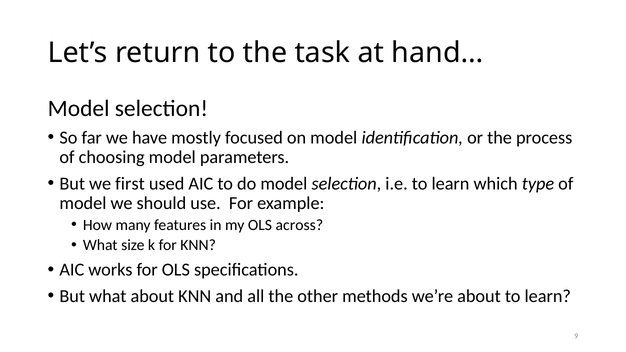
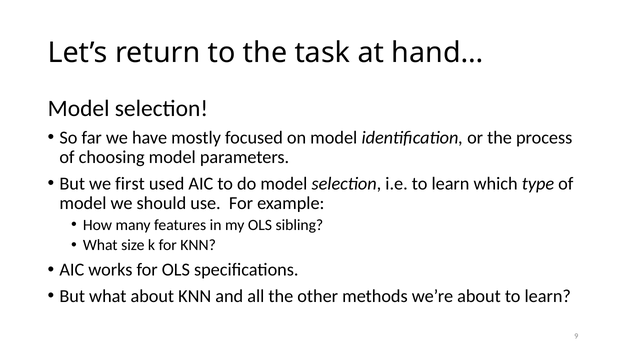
across: across -> sibling (299, 225)
